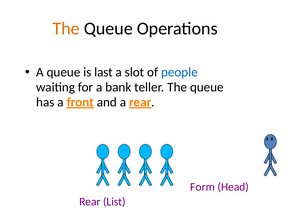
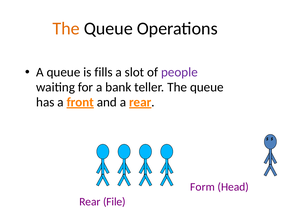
last: last -> fills (104, 72)
people colour: blue -> purple (179, 72)
List: List -> File (114, 201)
